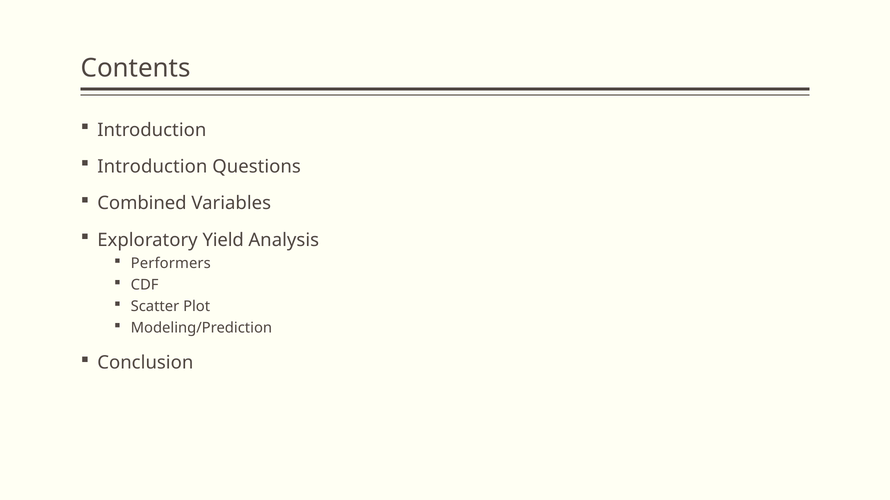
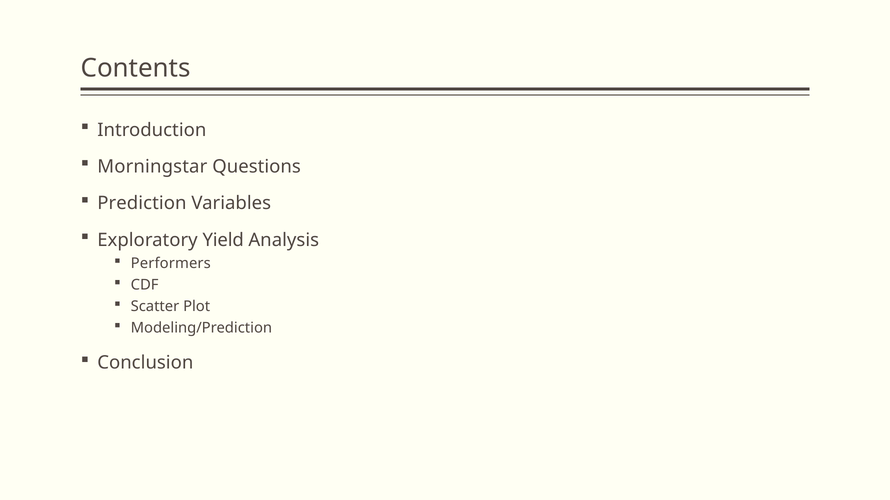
Introduction: Introduction -> Morningstar (152, 167)
Combined: Combined -> Prediction (142, 203)
